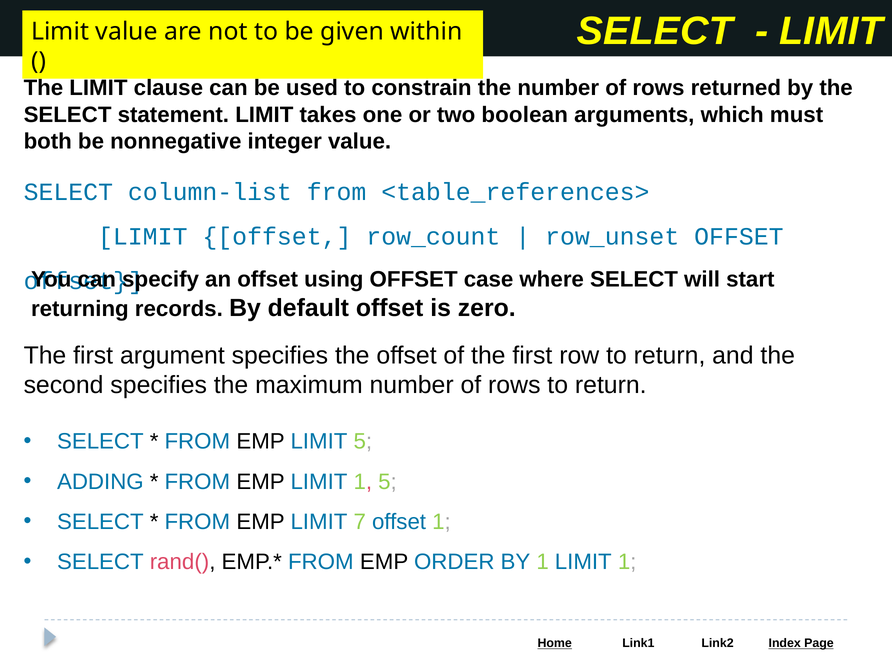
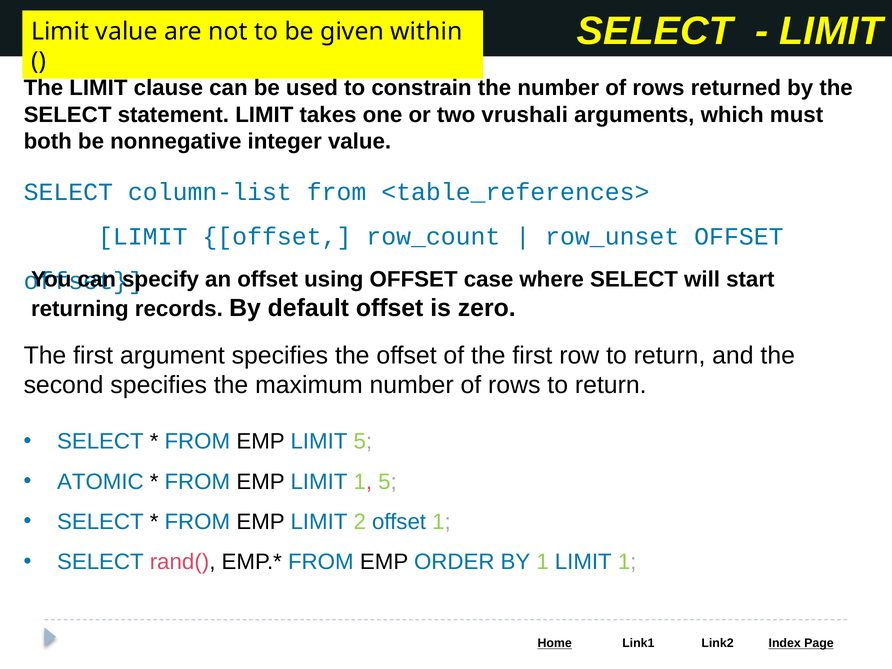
boolean: boolean -> vrushali (525, 115)
ADDING: ADDING -> ATOMIC (100, 482)
7: 7 -> 2 (360, 522)
